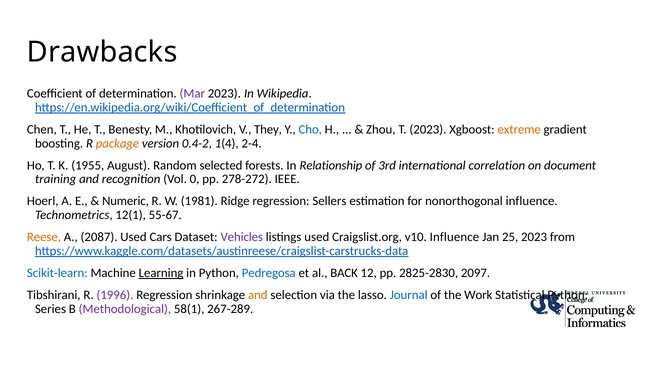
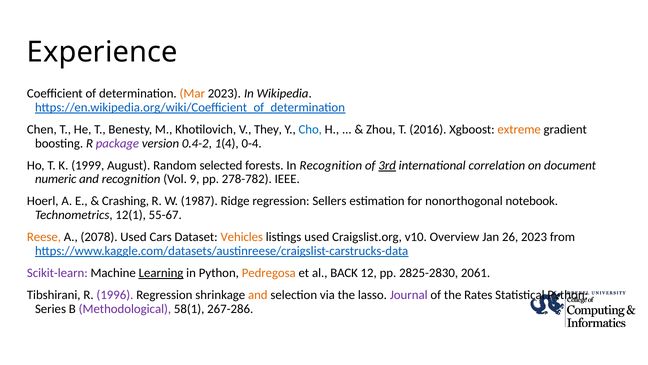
Drawbacks: Drawbacks -> Experience (102, 52)
Mar colour: purple -> orange (192, 93)
T 2023: 2023 -> 2016 (428, 129)
package colour: orange -> purple (117, 143)
2-4: 2-4 -> 0-4 (252, 143)
1955: 1955 -> 1999 (88, 165)
In Relationship: Relationship -> Recognition (331, 165)
3rd underline: none -> present (387, 165)
training: training -> numeric (56, 179)
0: 0 -> 9 (195, 179)
278-272: 278-272 -> 278-782 (247, 179)
Numeric: Numeric -> Crashing (125, 201)
1981: 1981 -> 1987 (199, 201)
nonorthogonal influence: influence -> notebook (532, 201)
2087: 2087 -> 2078 (99, 237)
Vehicles colour: purple -> orange (242, 237)
v10 Influence: Influence -> Overview (454, 237)
25: 25 -> 26 (510, 237)
Scikit-learn colour: blue -> purple (57, 273)
Pedregosa colour: blue -> orange (269, 273)
2097: 2097 -> 2061 (476, 273)
Journal colour: blue -> purple (409, 295)
Work: Work -> Rates (478, 295)
267-289: 267-289 -> 267-286 (230, 308)
